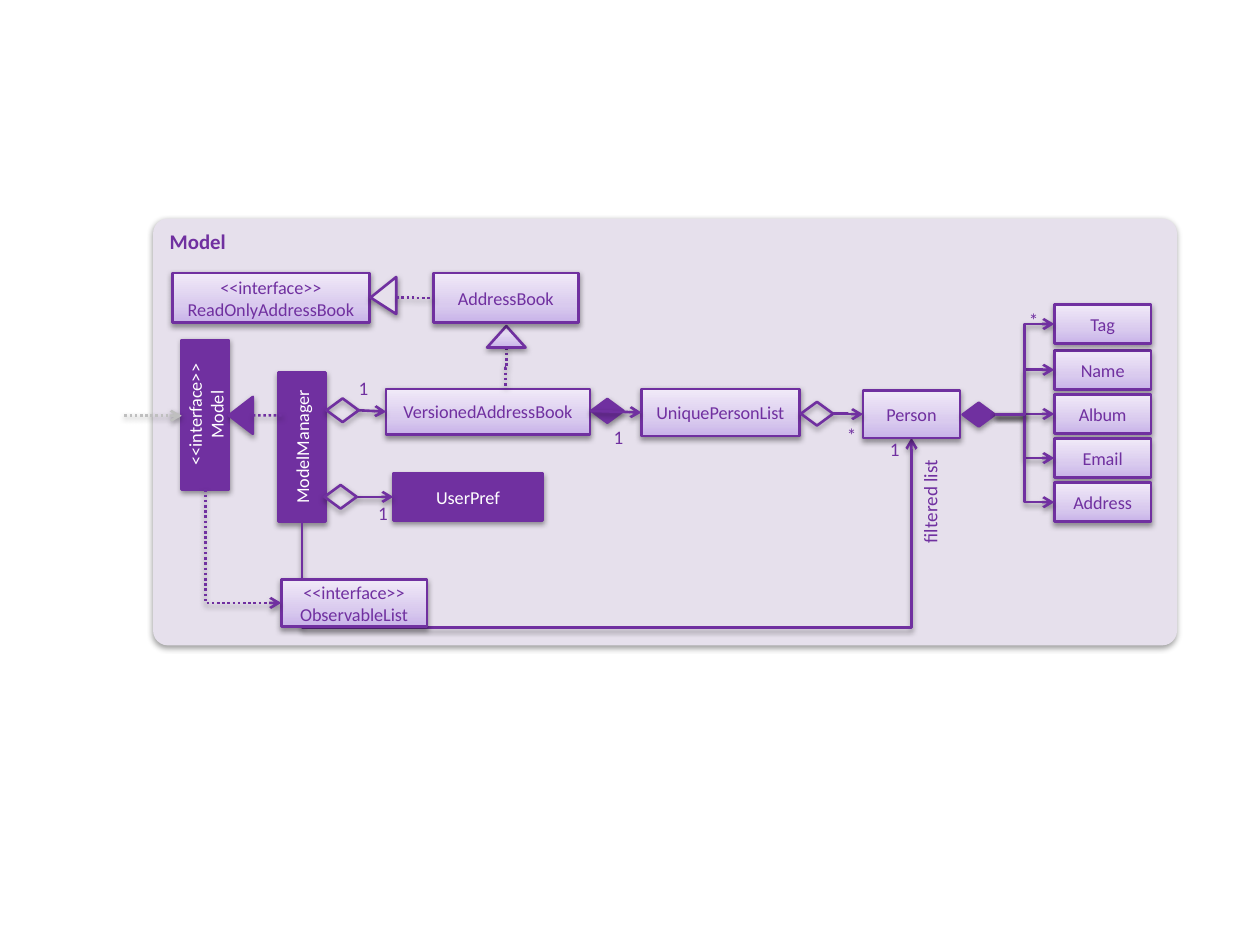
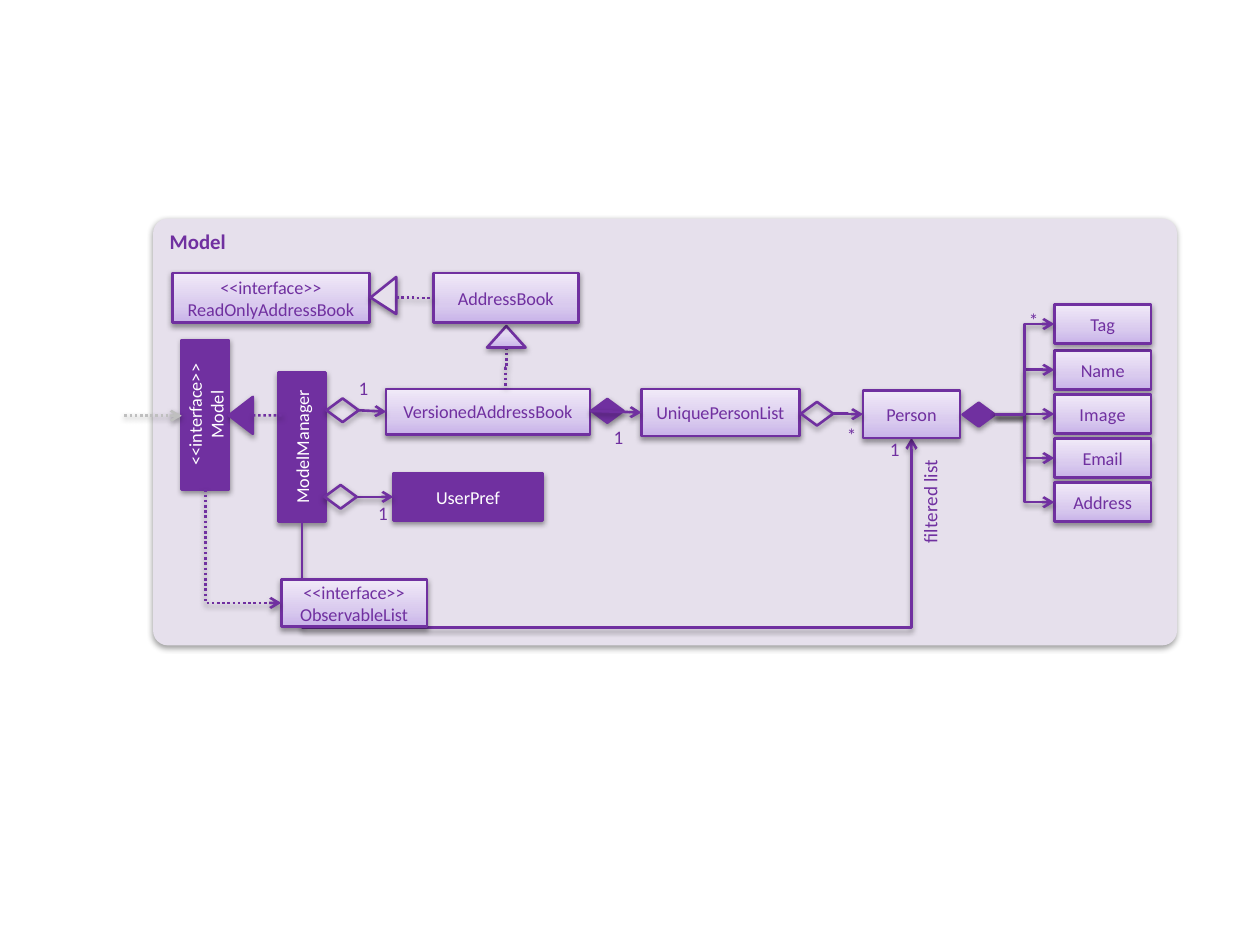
Album: Album -> Image (1103, 415)
